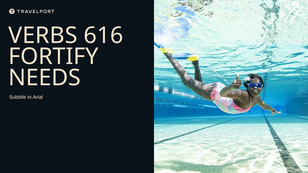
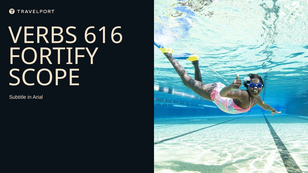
NEEDS: NEEDS -> SCOPE (44, 78)
